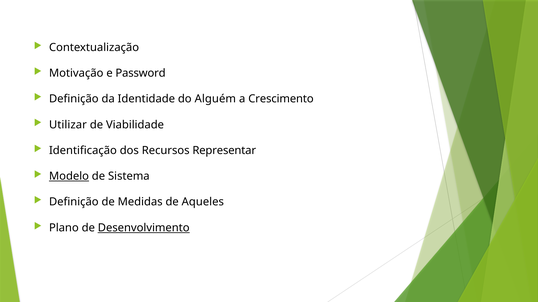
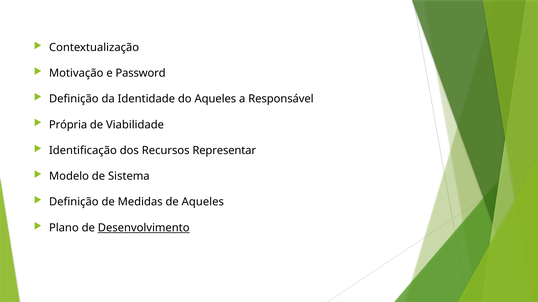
do Alguém: Alguém -> Aqueles (215, 99)
Crescimento: Crescimento -> Responsável (281, 99)
Utilizar: Utilizar -> Própria (68, 125)
Modelo underline: present -> none (69, 177)
